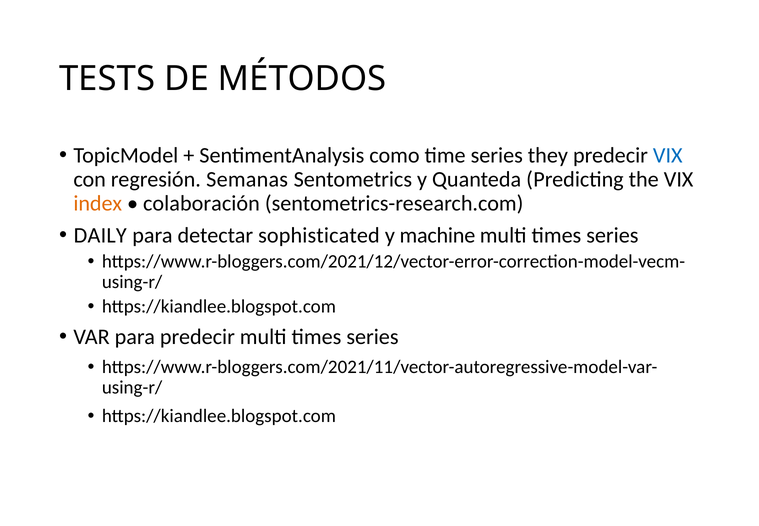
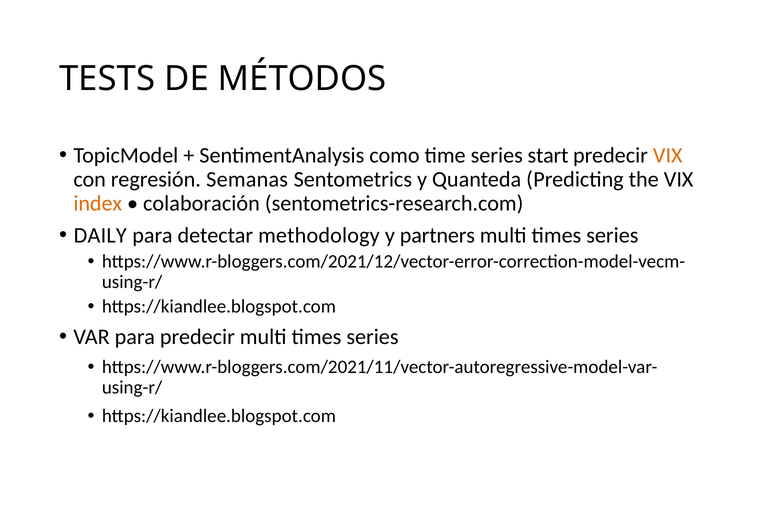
they: they -> start (548, 155)
VIX colour: blue -> orange (668, 155)
sophisticated: sophisticated -> methodology (319, 235)
machine: machine -> partners (437, 235)
